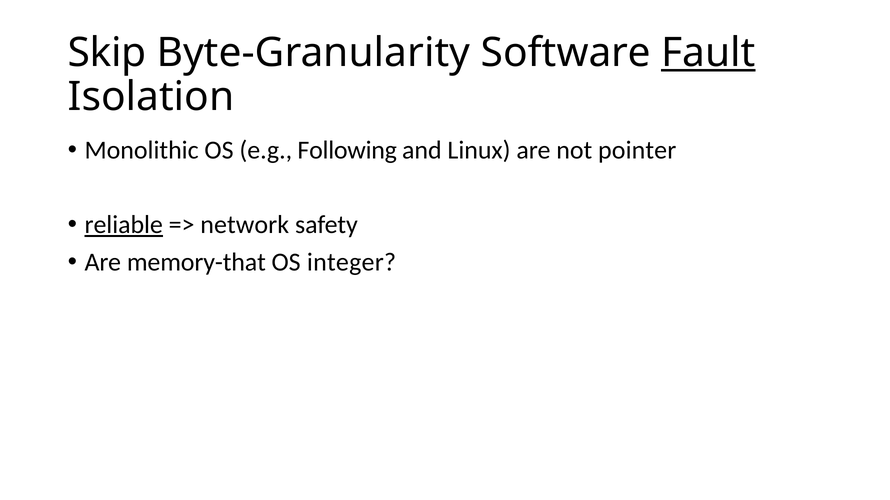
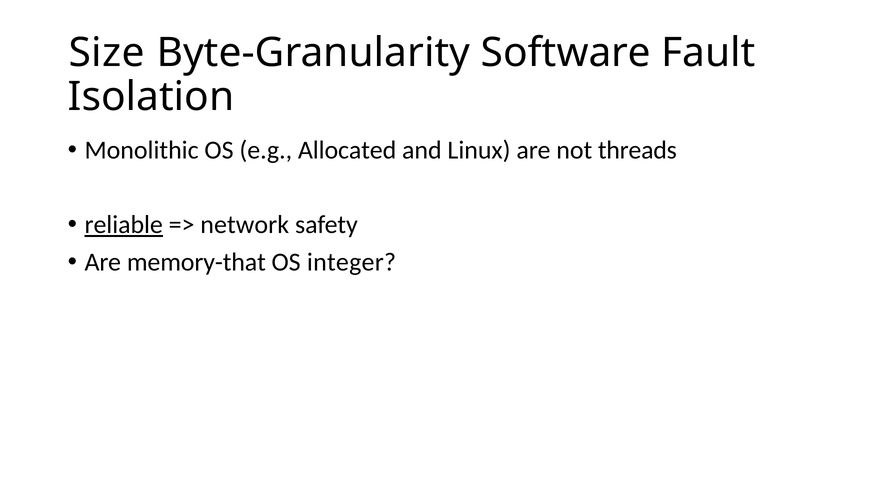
Skip: Skip -> Size (107, 53)
Fault underline: present -> none (708, 53)
Following: Following -> Allocated (347, 150)
pointer: pointer -> threads (637, 150)
